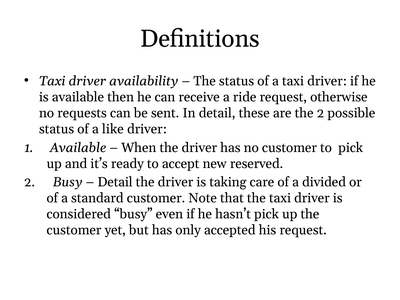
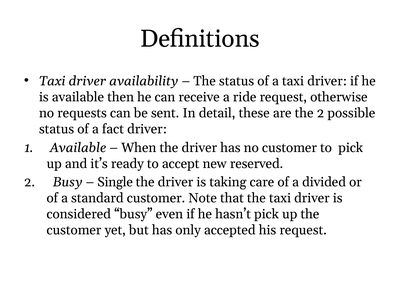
like: like -> fact (113, 129)
Detail: Detail -> Single (115, 182)
